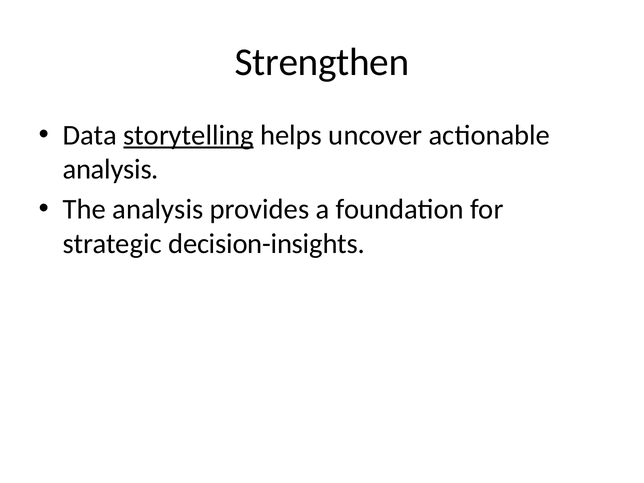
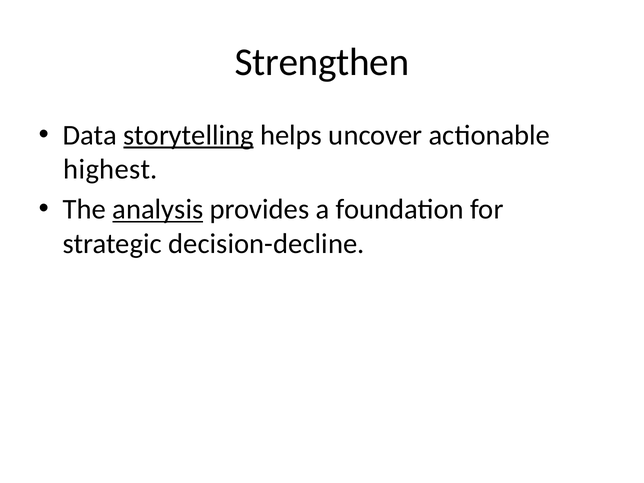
analysis: analysis -> highest (110, 169)
analysis underline: none -> present (158, 210)
decision-insights: decision-insights -> decision-decline (266, 244)
